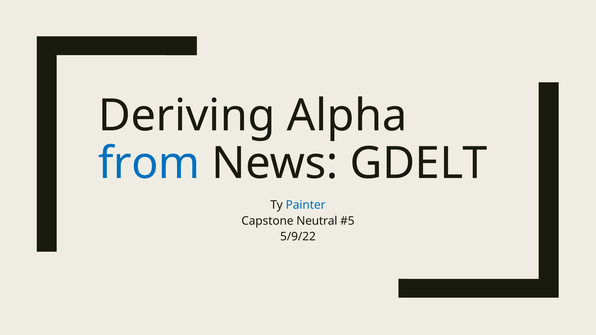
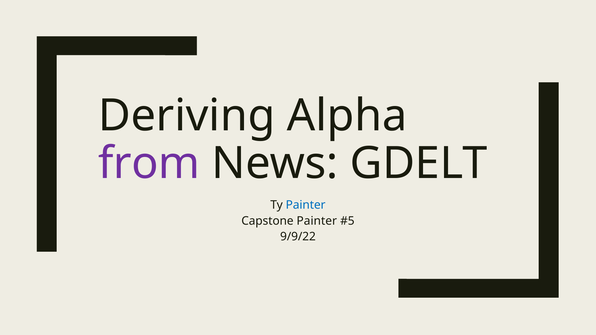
from colour: blue -> purple (149, 163)
Capstone Neutral: Neutral -> Painter (317, 221)
5/9/22: 5/9/22 -> 9/9/22 (298, 237)
